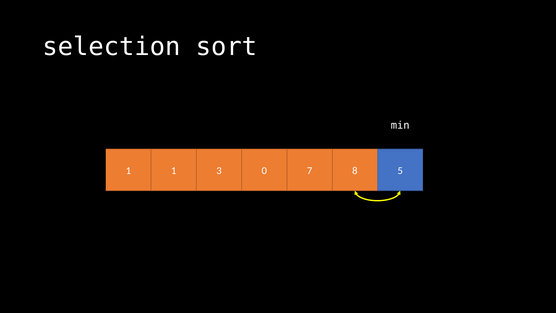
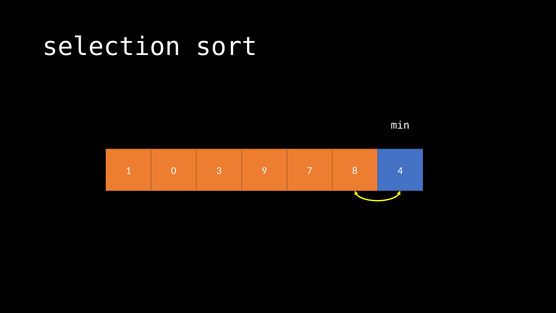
1 1: 1 -> 0 (174, 170)
0: 0 -> 9 (264, 170)
5: 5 -> 4 (400, 170)
